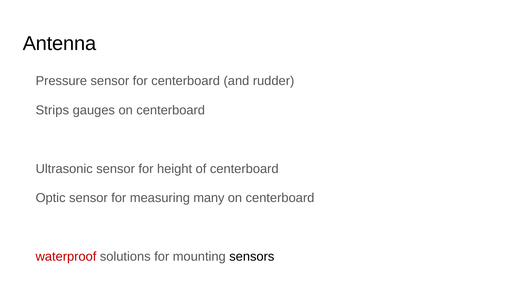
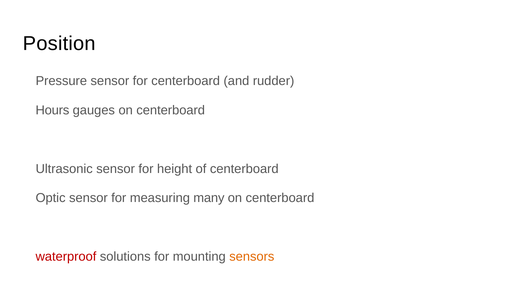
Antenna: Antenna -> Position (59, 44)
Strips: Strips -> Hours (52, 110)
sensors colour: black -> orange (252, 256)
